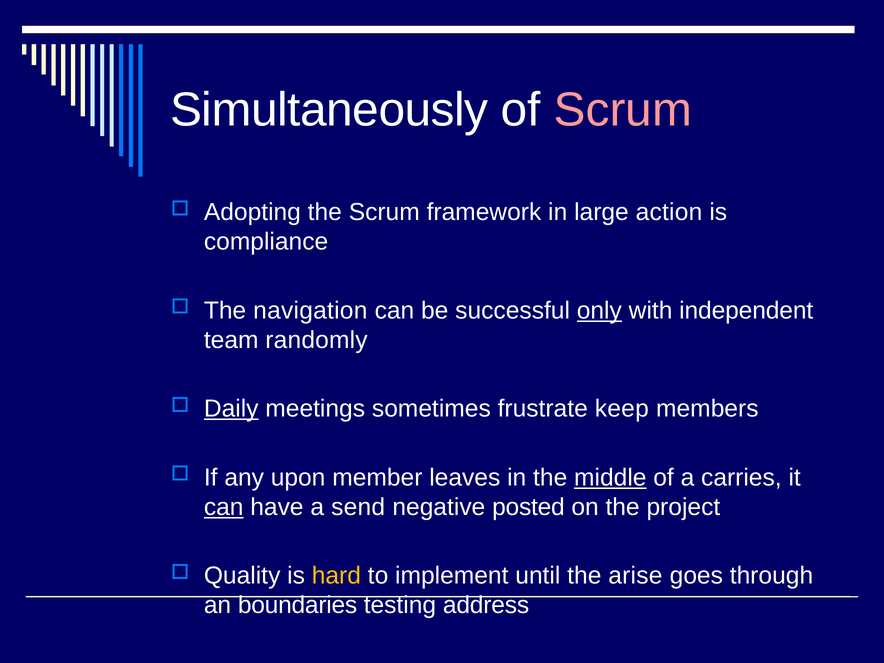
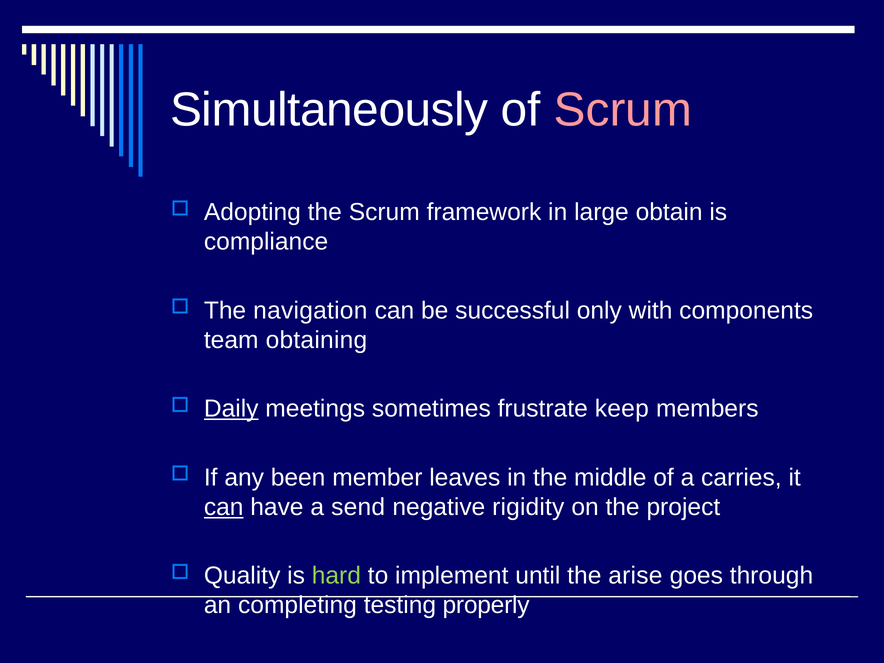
action: action -> obtain (669, 212)
only underline: present -> none (599, 311)
independent: independent -> components (746, 311)
randomly: randomly -> obtaining (316, 340)
upon: upon -> been (298, 478)
middle underline: present -> none (610, 478)
posted: posted -> rigidity (528, 507)
hard colour: yellow -> light green (336, 576)
boundaries: boundaries -> completing (297, 605)
address: address -> properly (486, 605)
